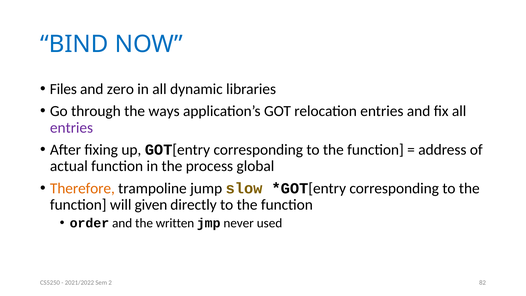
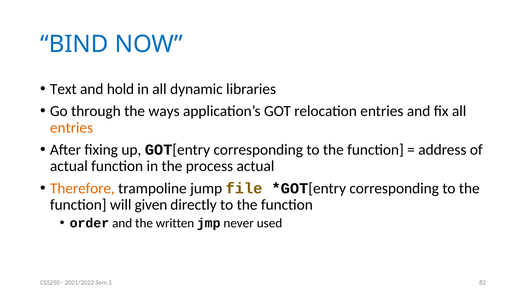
Files: Files -> Text (63, 89)
zero: zero -> hold (120, 89)
entries colour: purple -> orange (72, 128)
process global: global -> actual (255, 166)
slow: slow -> file (244, 188)
